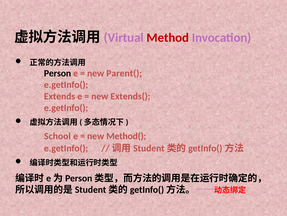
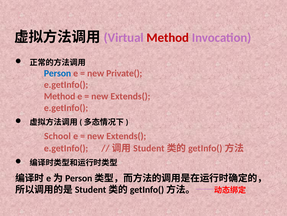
Person colour: black -> blue (58, 73)
Parent(: Parent( -> Private( (124, 73)
Extends: Extends -> Method (60, 96)
Method(: Method( -> Extends( (126, 136)
